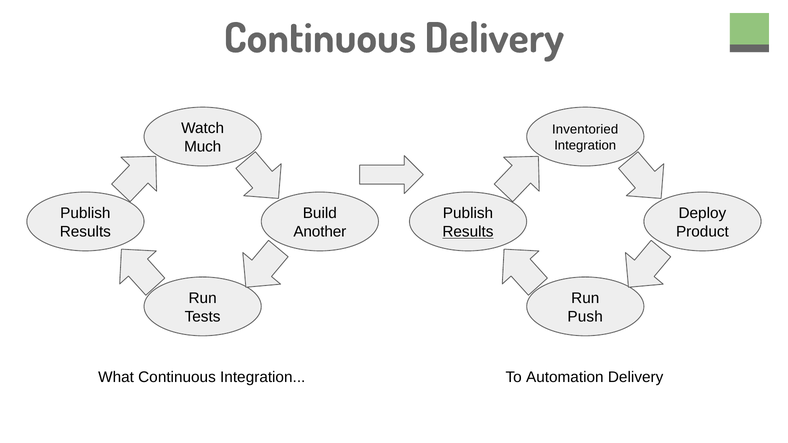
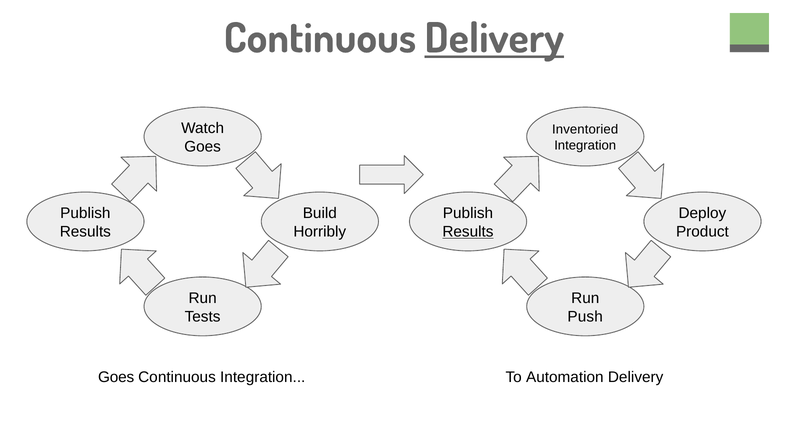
Delivery underline: none -> present (494, 39)
Much: Much -> Goes (203, 147)
Another: Another -> Horribly (320, 232)
What: What -> Goes (116, 377)
